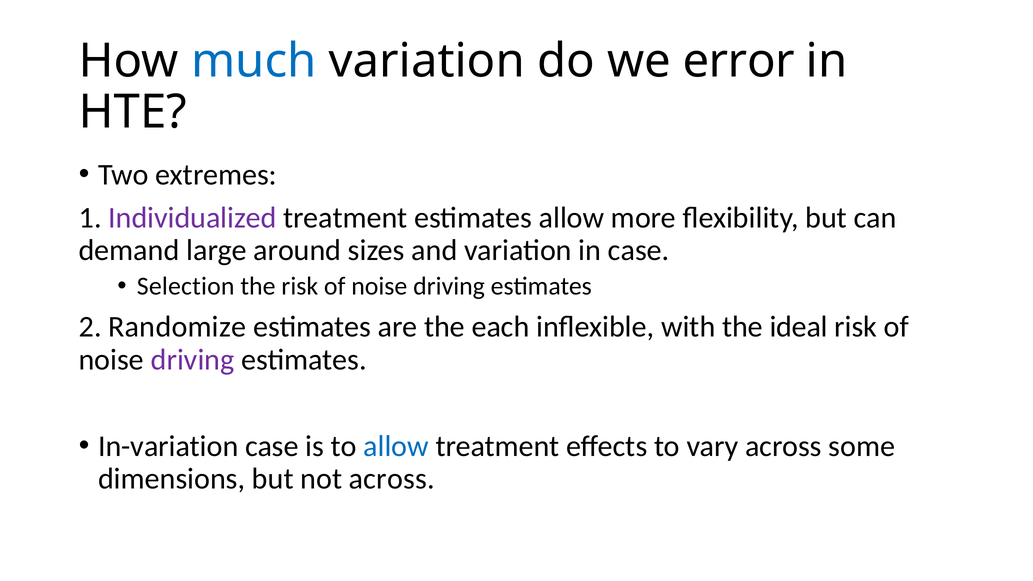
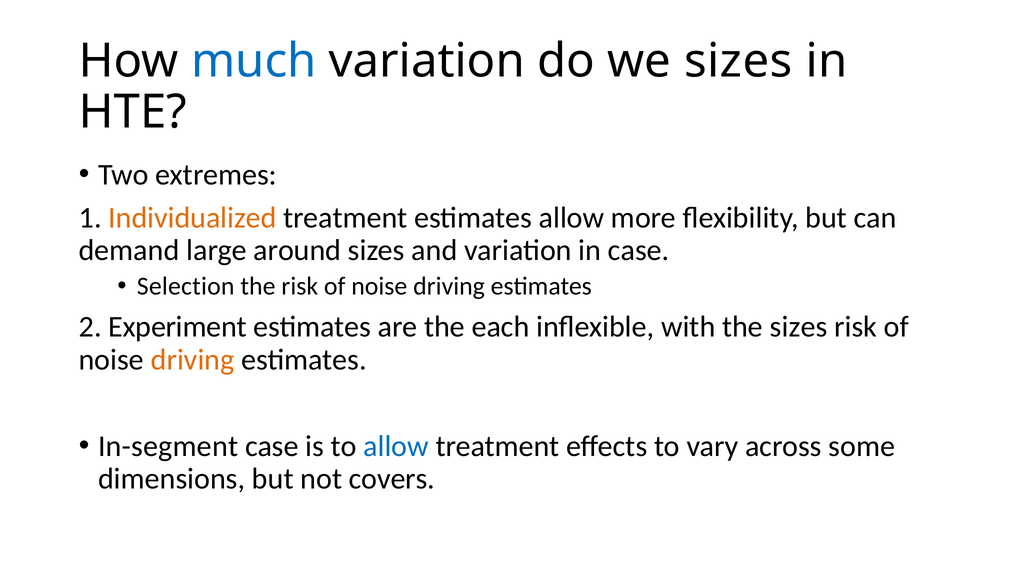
we error: error -> sizes (738, 61)
Individualized colour: purple -> orange (192, 218)
Randomize: Randomize -> Experiment (177, 327)
the ideal: ideal -> sizes (799, 327)
driving colour: purple -> orange (193, 360)
In-variation: In-variation -> In-segment (168, 446)
not across: across -> covers (392, 479)
